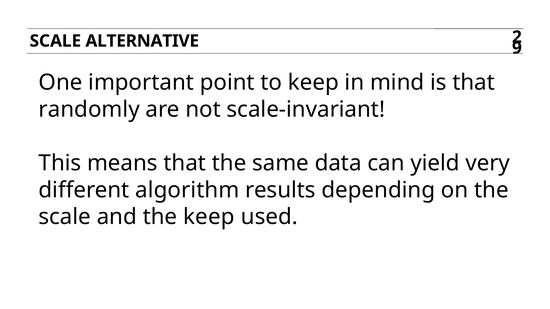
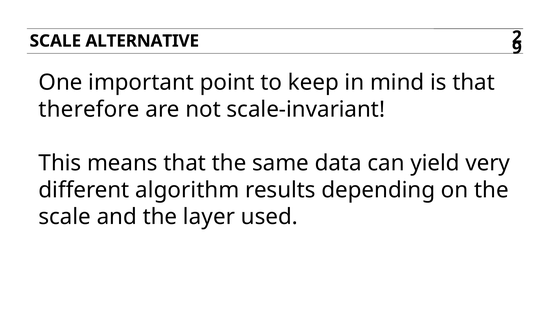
randomly: randomly -> therefore (89, 109)
the keep: keep -> layer (209, 217)
